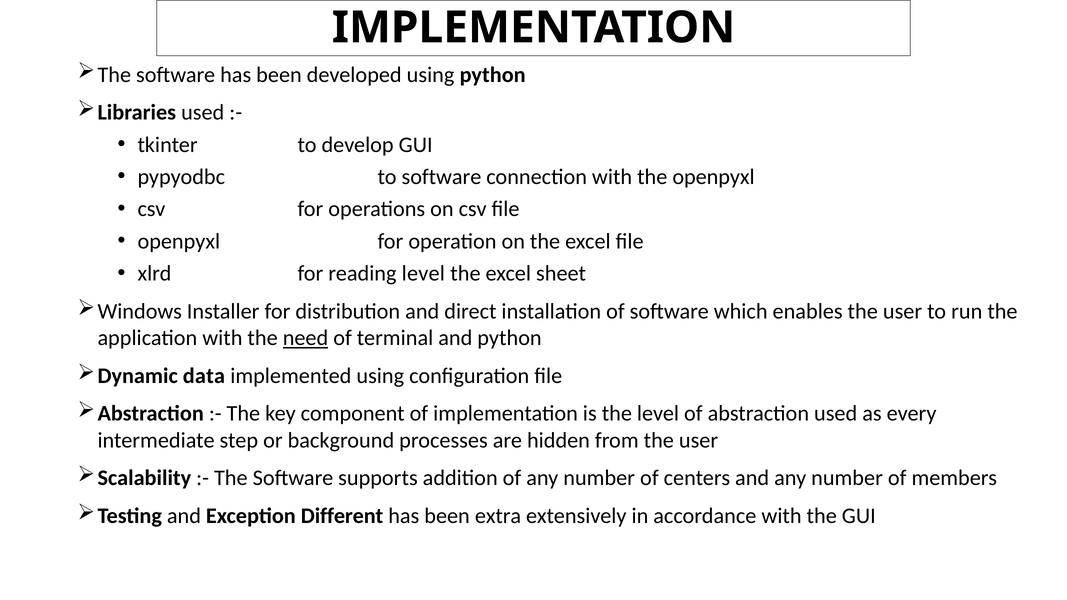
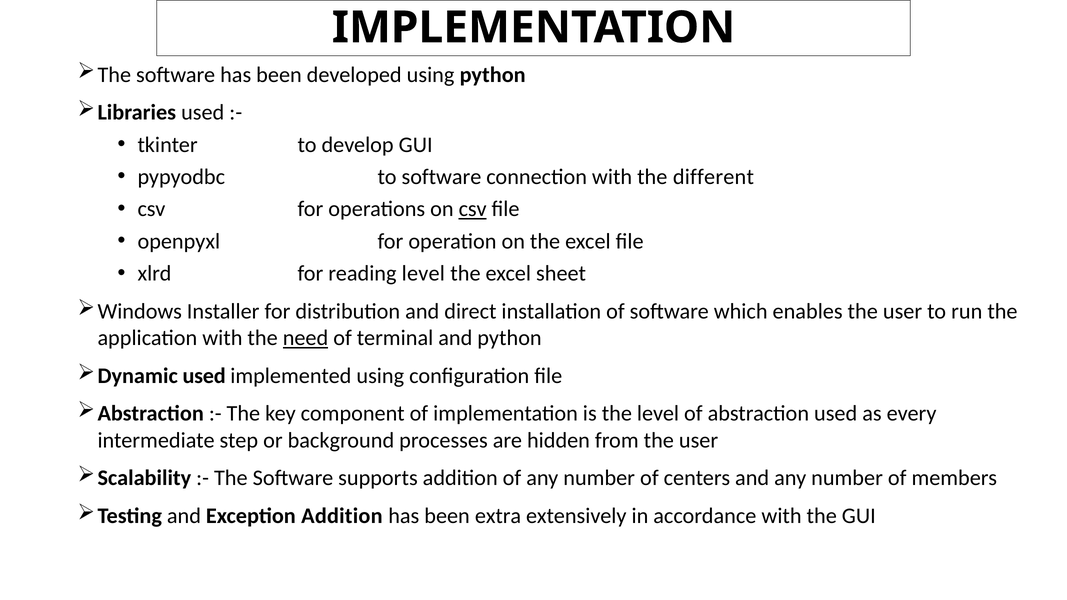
the openpyxl: openpyxl -> different (713, 177)
csv underline: none -> present (473, 209)
Dynamic data: data -> used (204, 376)
Exception Different: Different -> Addition (342, 516)
